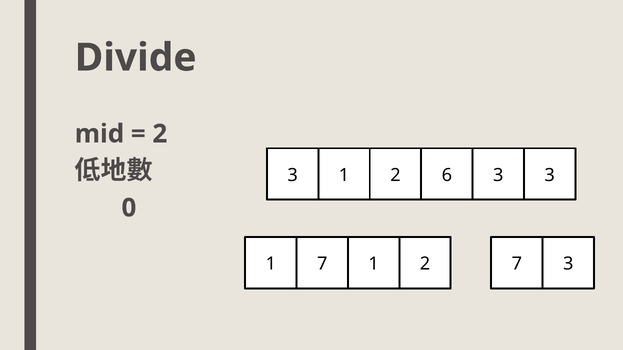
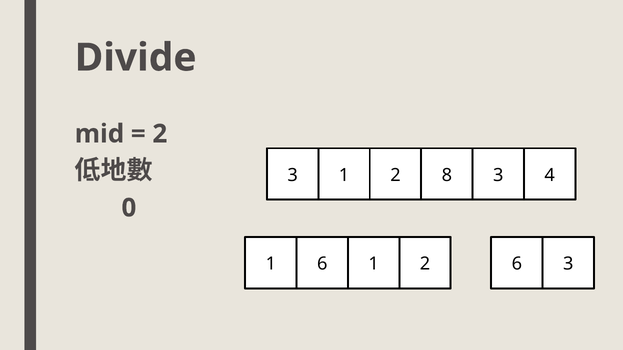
6: 6 -> 8 (447, 175)
3 3: 3 -> 4 (550, 175)
7: 7 -> 6 (322, 264)
7: 7 -> 6 (517, 264)
